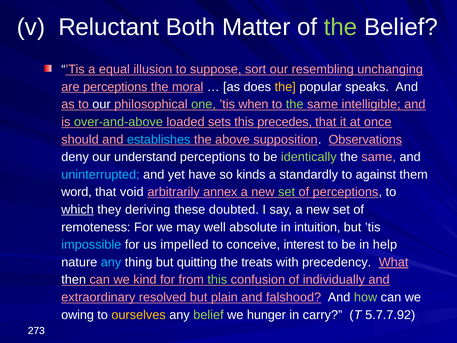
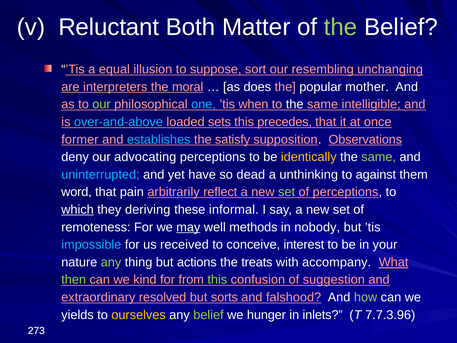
are perceptions: perceptions -> interpreters (115, 87)
the colour: yellow -> pink (285, 87)
speaks: speaks -> mother (367, 87)
our colour: white -> light green (102, 104)
one colour: light green -> light blue (204, 104)
the colour: light green -> white (295, 104)
over-and-above colour: light green -> light blue (118, 122)
should: should -> former (80, 139)
above: above -> satisfy (233, 139)
understand: understand -> advocating (145, 157)
identically colour: light green -> yellow (309, 157)
same colour: pink -> light green (379, 157)
kinds: kinds -> dead (251, 174)
standardly: standardly -> unthinking (309, 174)
void: void -> pain (132, 192)
annex: annex -> reflect (220, 192)
doubted: doubted -> informal (234, 209)
may underline: none -> present (188, 227)
absolute: absolute -> methods (253, 227)
intuition: intuition -> nobody (317, 227)
impelled: impelled -> received (184, 245)
help: help -> your (385, 245)
any colour: light blue -> light green (111, 262)
quitting: quitting -> actions (197, 262)
precedency: precedency -> accompany (337, 262)
then colour: white -> light green (74, 280)
individually: individually -> suggestion (334, 280)
plain: plain -> sorts (224, 297)
owing: owing -> yields (78, 315)
carry: carry -> inlets (323, 315)
5.7.7.92: 5.7.7.92 -> 7.7.3.96 (390, 315)
